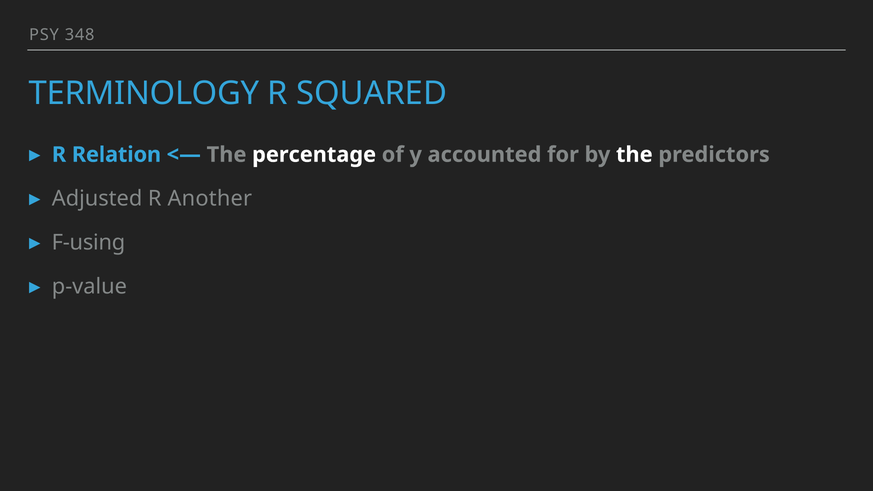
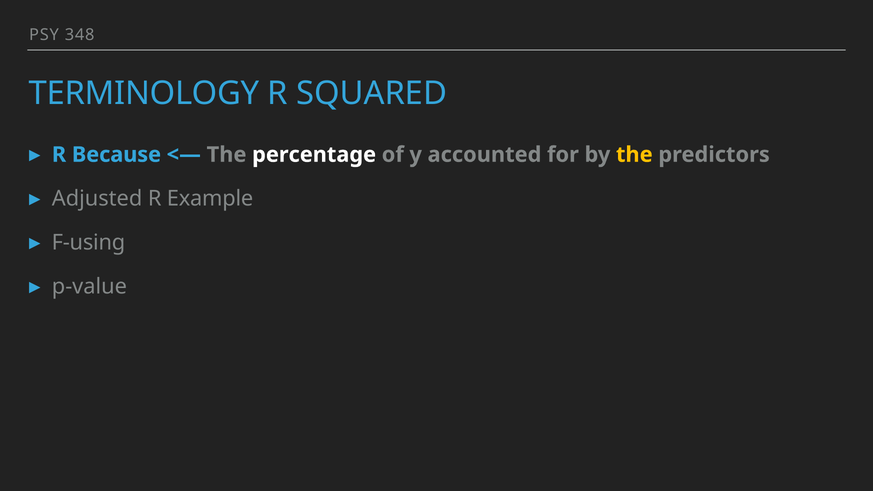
Relation: Relation -> Because (116, 155)
the colour: white -> yellow (634, 155)
Another: Another -> Example (210, 199)
